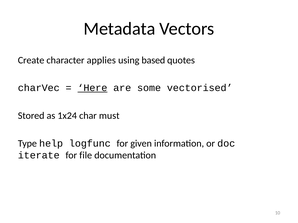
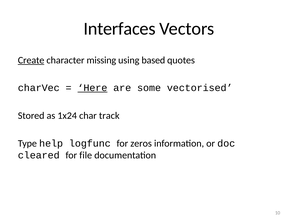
Metadata: Metadata -> Interfaces (119, 29)
Create underline: none -> present (31, 60)
applies: applies -> missing (101, 60)
must: must -> track (109, 116)
given: given -> zeros (141, 144)
iterate: iterate -> cleared (39, 156)
